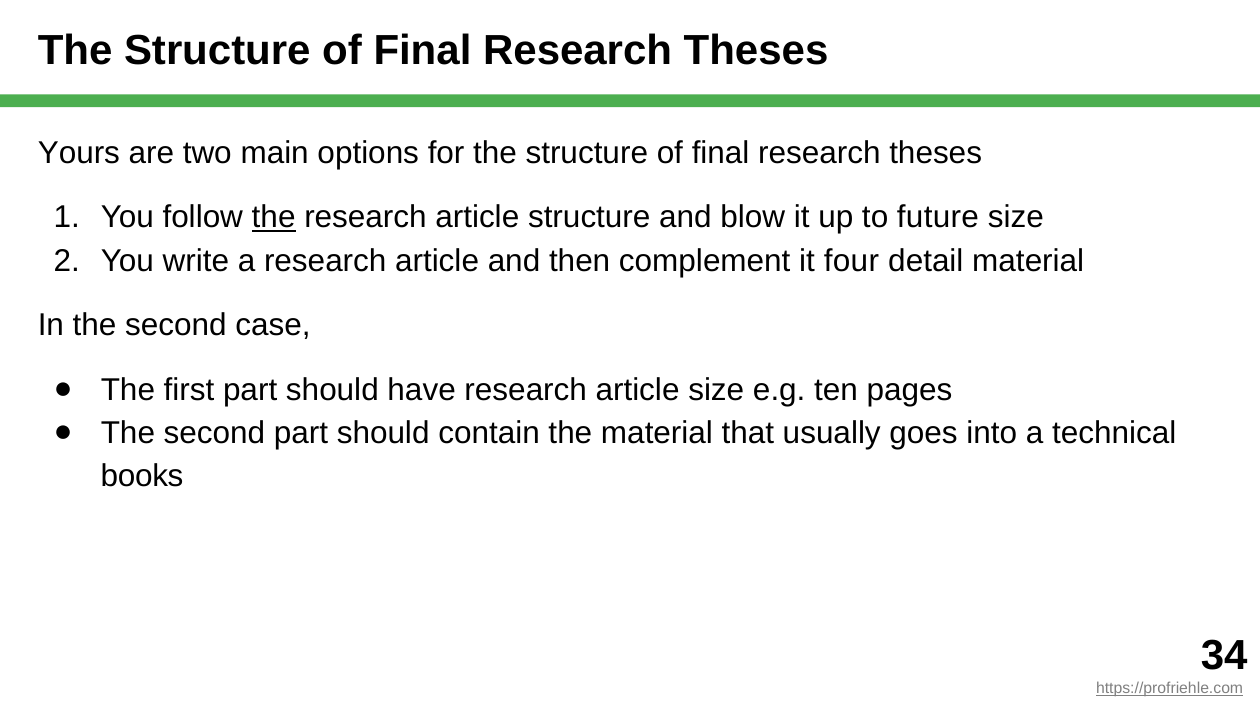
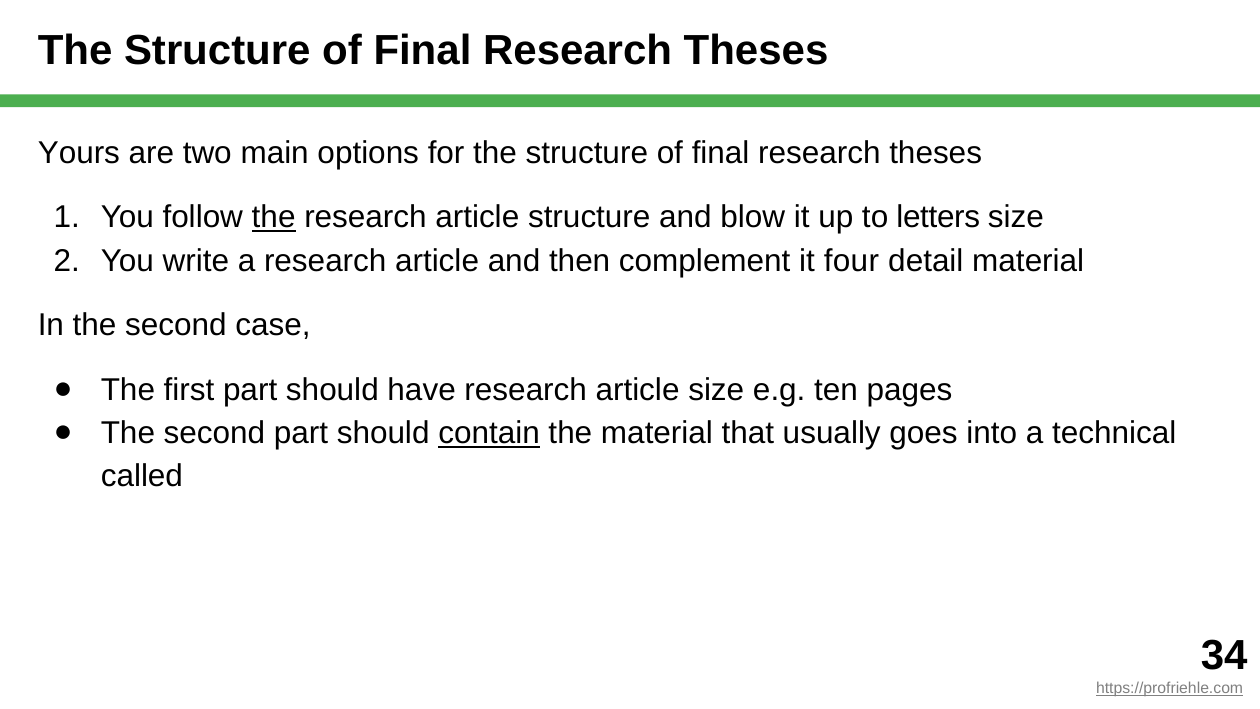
future: future -> letters (938, 217)
contain underline: none -> present (489, 433)
books: books -> called (142, 476)
